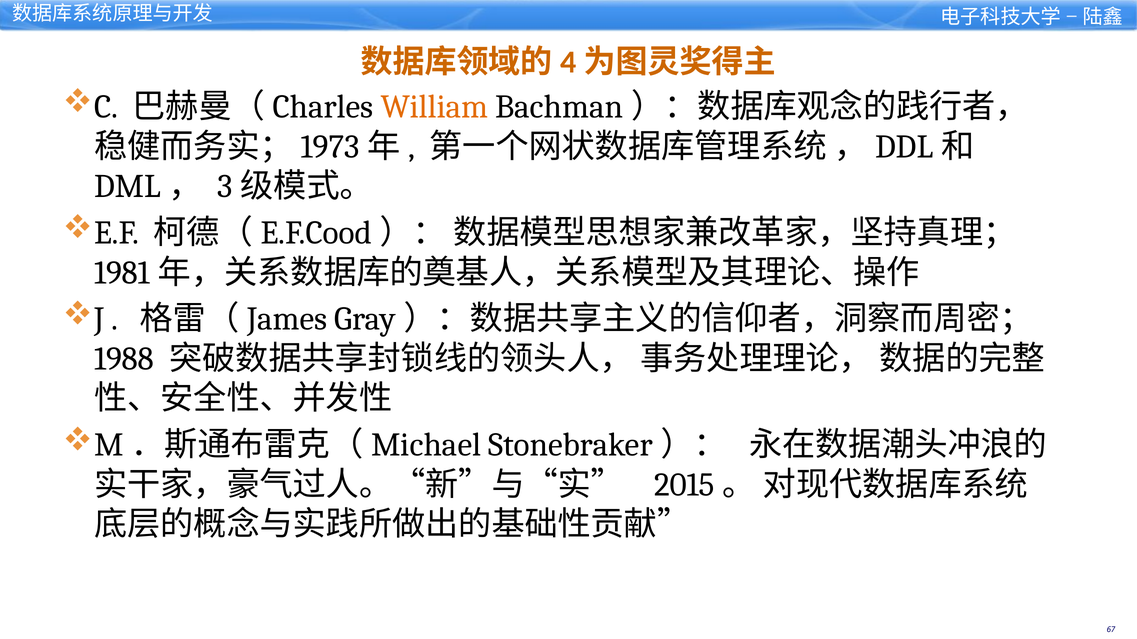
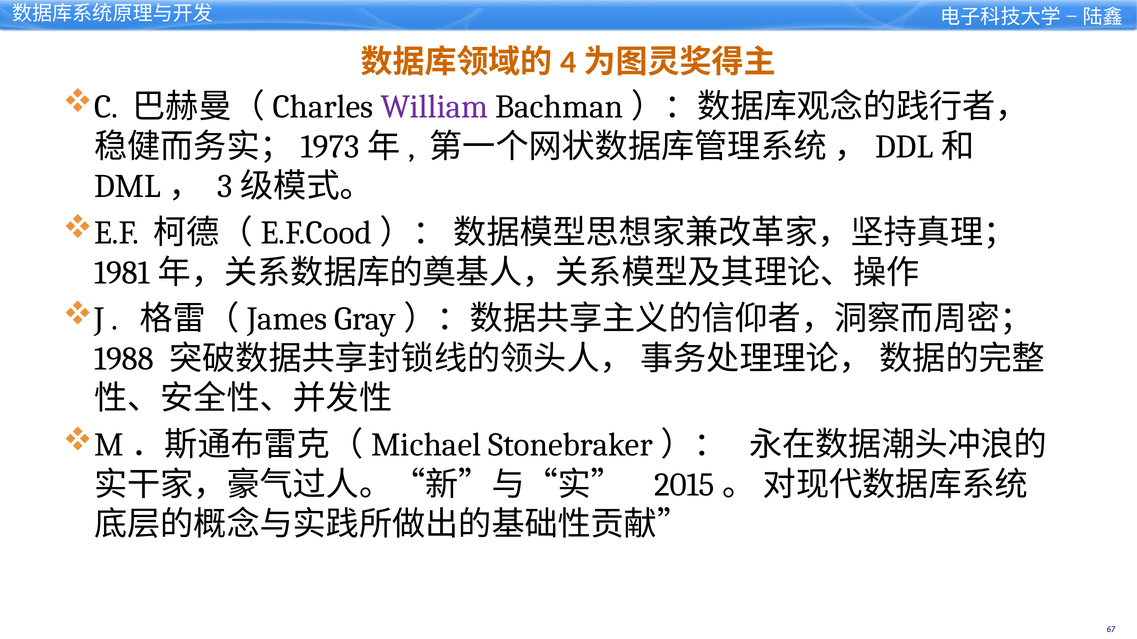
William colour: orange -> purple (434, 107)
